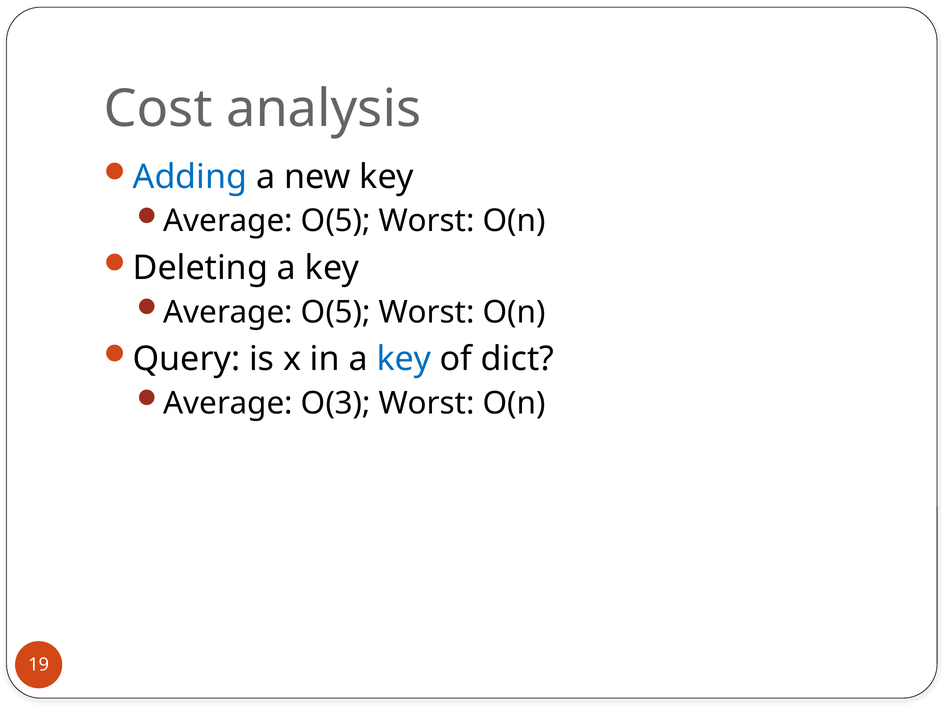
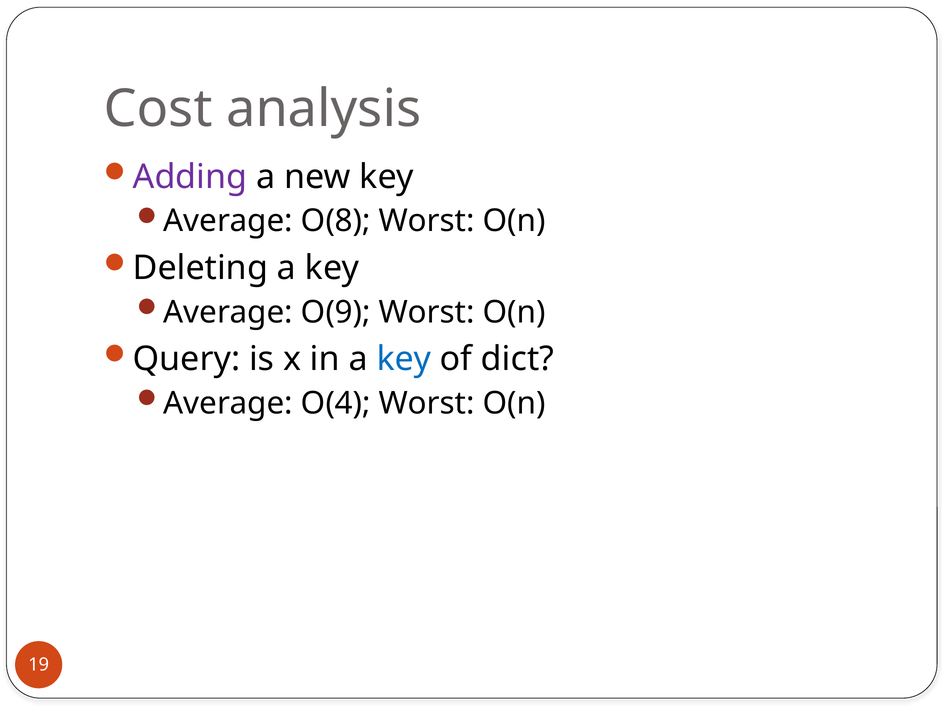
Adding colour: blue -> purple (190, 177)
O(5: O(5 -> O(8 (336, 221)
O(5: O(5 -> O(9 (336, 312)
O(3: O(3 -> O(4 (336, 403)
